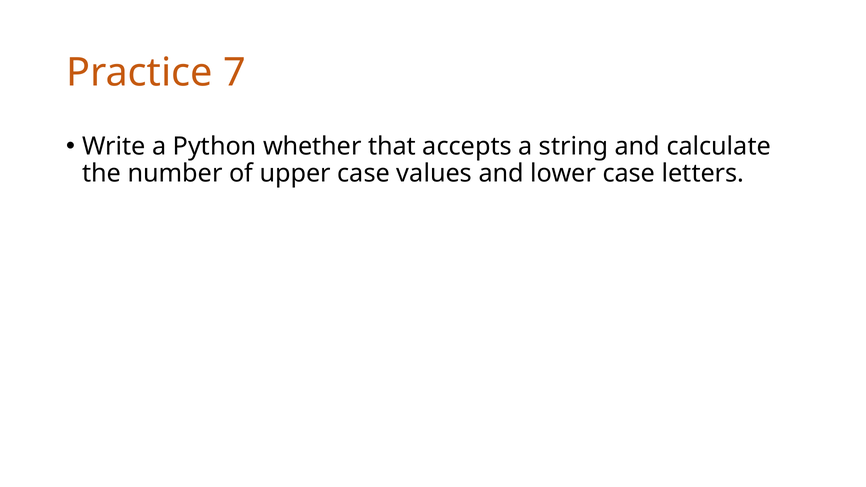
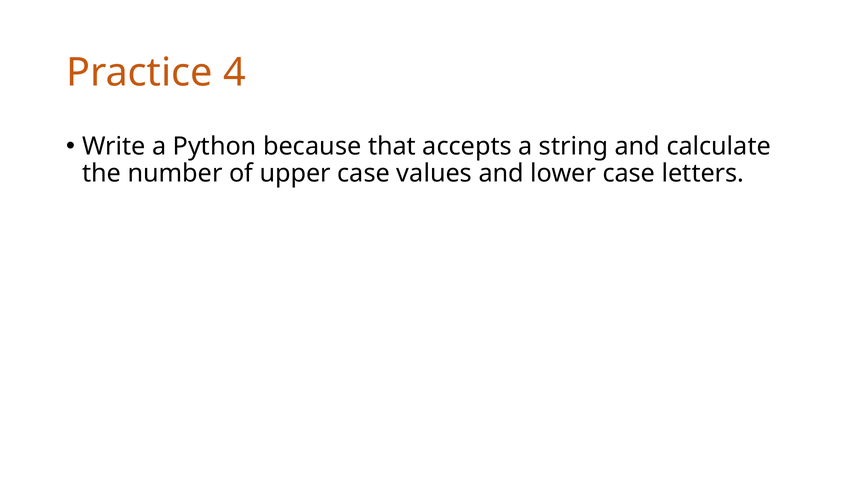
7: 7 -> 4 (235, 73)
whether: whether -> because (312, 146)
